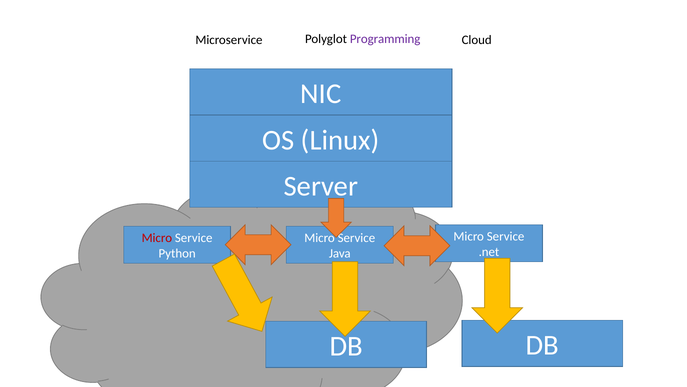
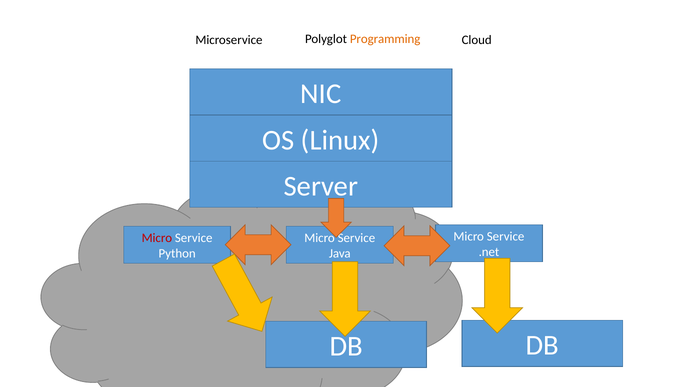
Programming colour: purple -> orange (385, 39)
